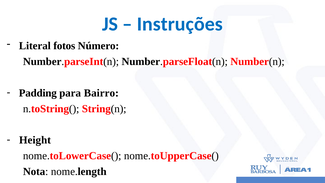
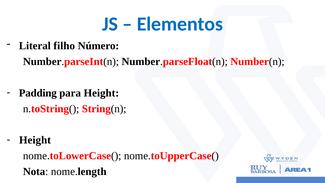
Instruções: Instruções -> Elementos (180, 24)
fotos: fotos -> filho (64, 46)
para Bairro: Bairro -> Height (101, 93)
